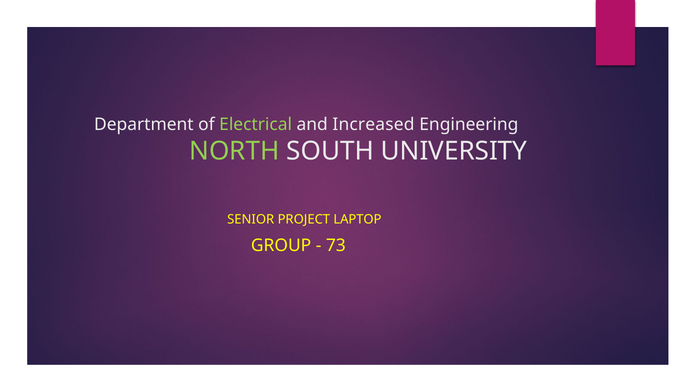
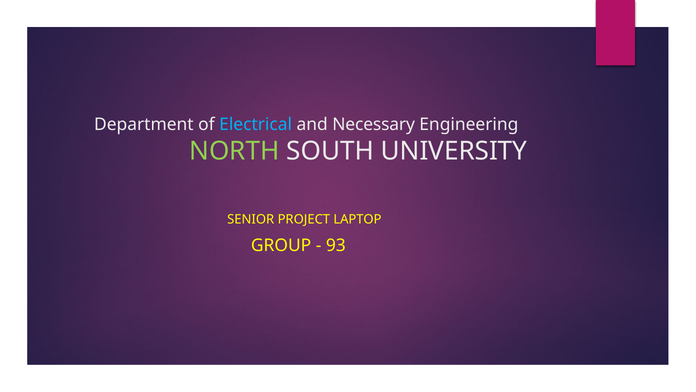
Electrical colour: light green -> light blue (256, 124)
Increased: Increased -> Necessary (374, 124)
73: 73 -> 93 (336, 245)
